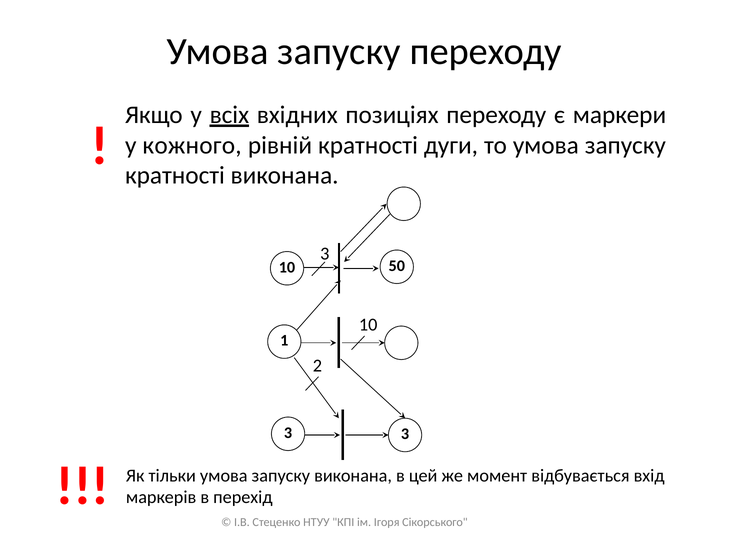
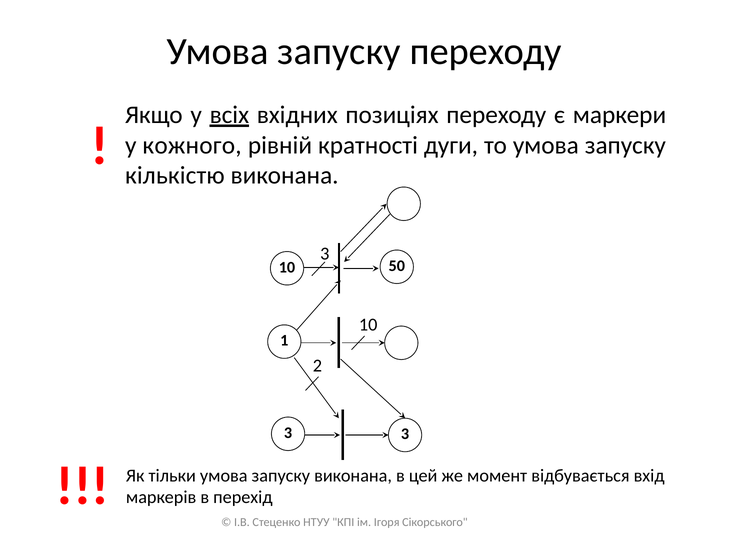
кратності: кратності -> кількістю (175, 175)
